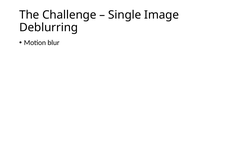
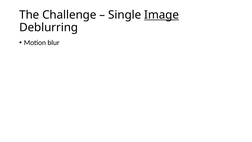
Image underline: none -> present (162, 15)
